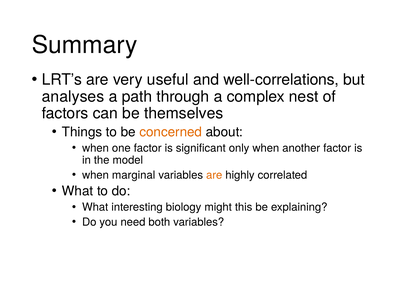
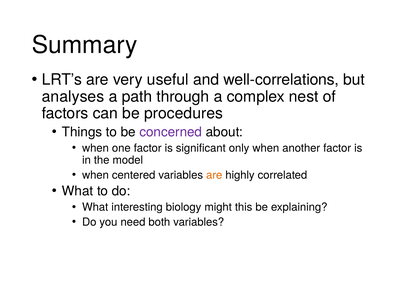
themselves: themselves -> procedures (184, 114)
concerned colour: orange -> purple (171, 132)
marginal: marginal -> centered (134, 175)
